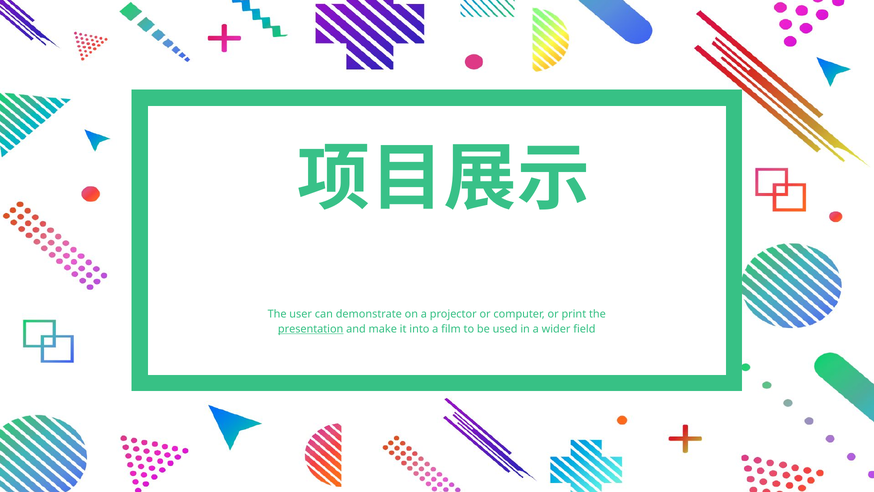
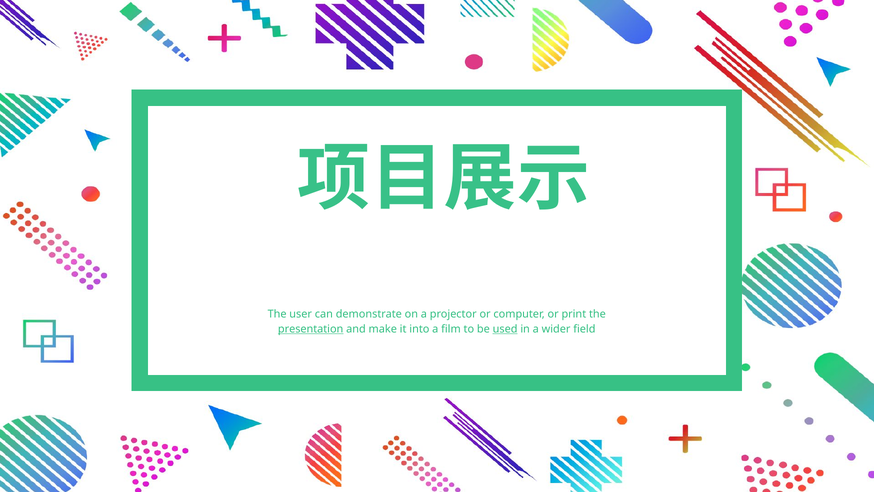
used underline: none -> present (505, 329)
